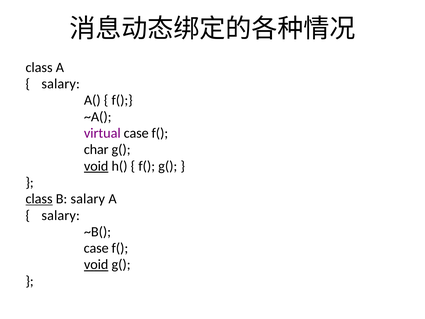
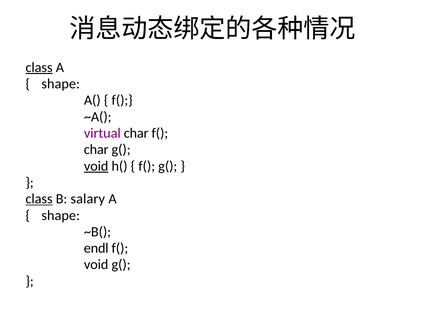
class underline: none -> present (39, 67)
salary: salary -> shape (61, 84)
virtual case: case -> char (136, 133)
salary: salary -> shape (61, 215)
case: case -> endl (96, 248)
void underline: present -> none (96, 264)
